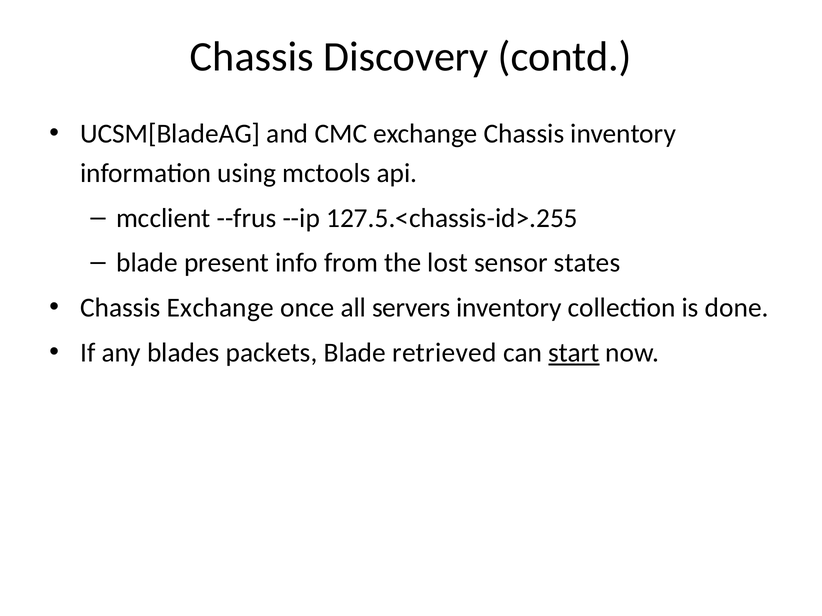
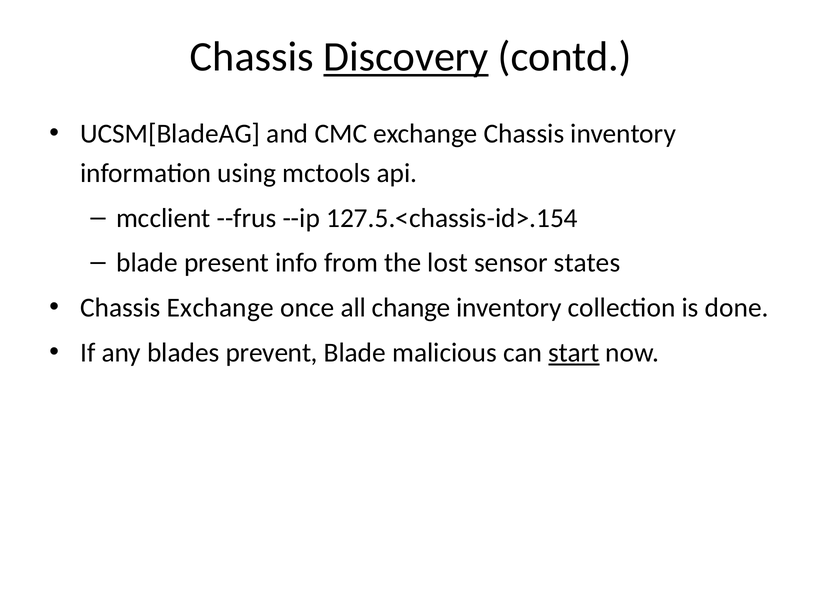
Discovery underline: none -> present (406, 57)
127.5.<chassis-id>.255: 127.5.<chassis-id>.255 -> 127.5.<chassis-id>.154 (452, 218)
servers: servers -> change (411, 308)
packets: packets -> prevent (272, 353)
retrieved: retrieved -> malicious (445, 353)
